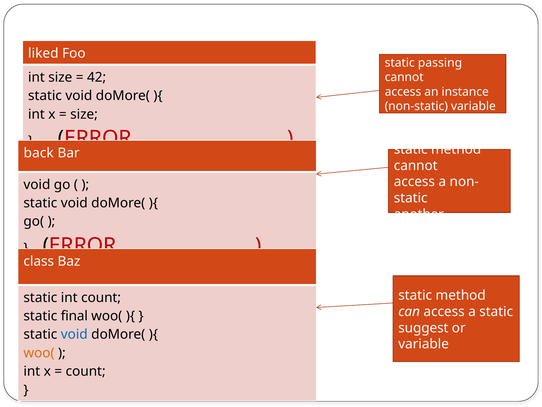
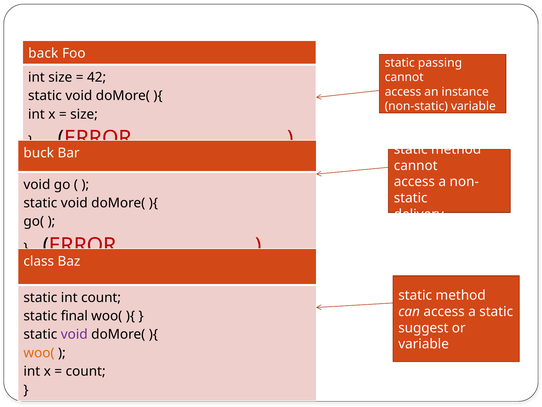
liked: liked -> back (43, 53)
back: back -> buck (39, 153)
another: another -> delivery (419, 214)
void colour: blue -> purple (74, 334)
